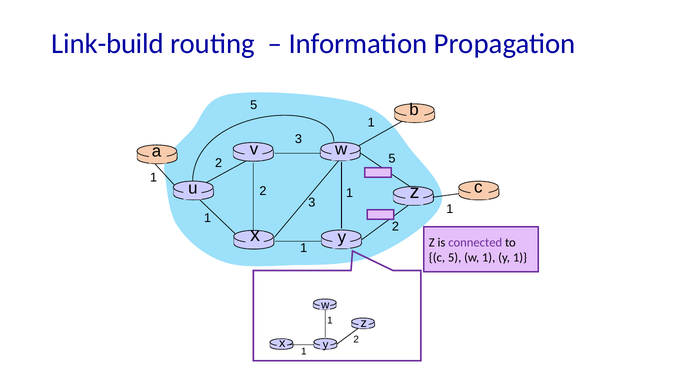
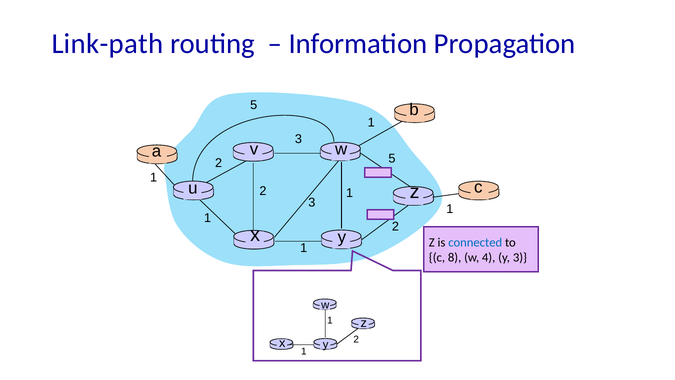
Link-build: Link-build -> Link-path (107, 44)
connected colour: purple -> blue (475, 242)
c 5: 5 -> 8 (455, 257)
w 1: 1 -> 4 (489, 257)
y 1: 1 -> 3 (520, 257)
